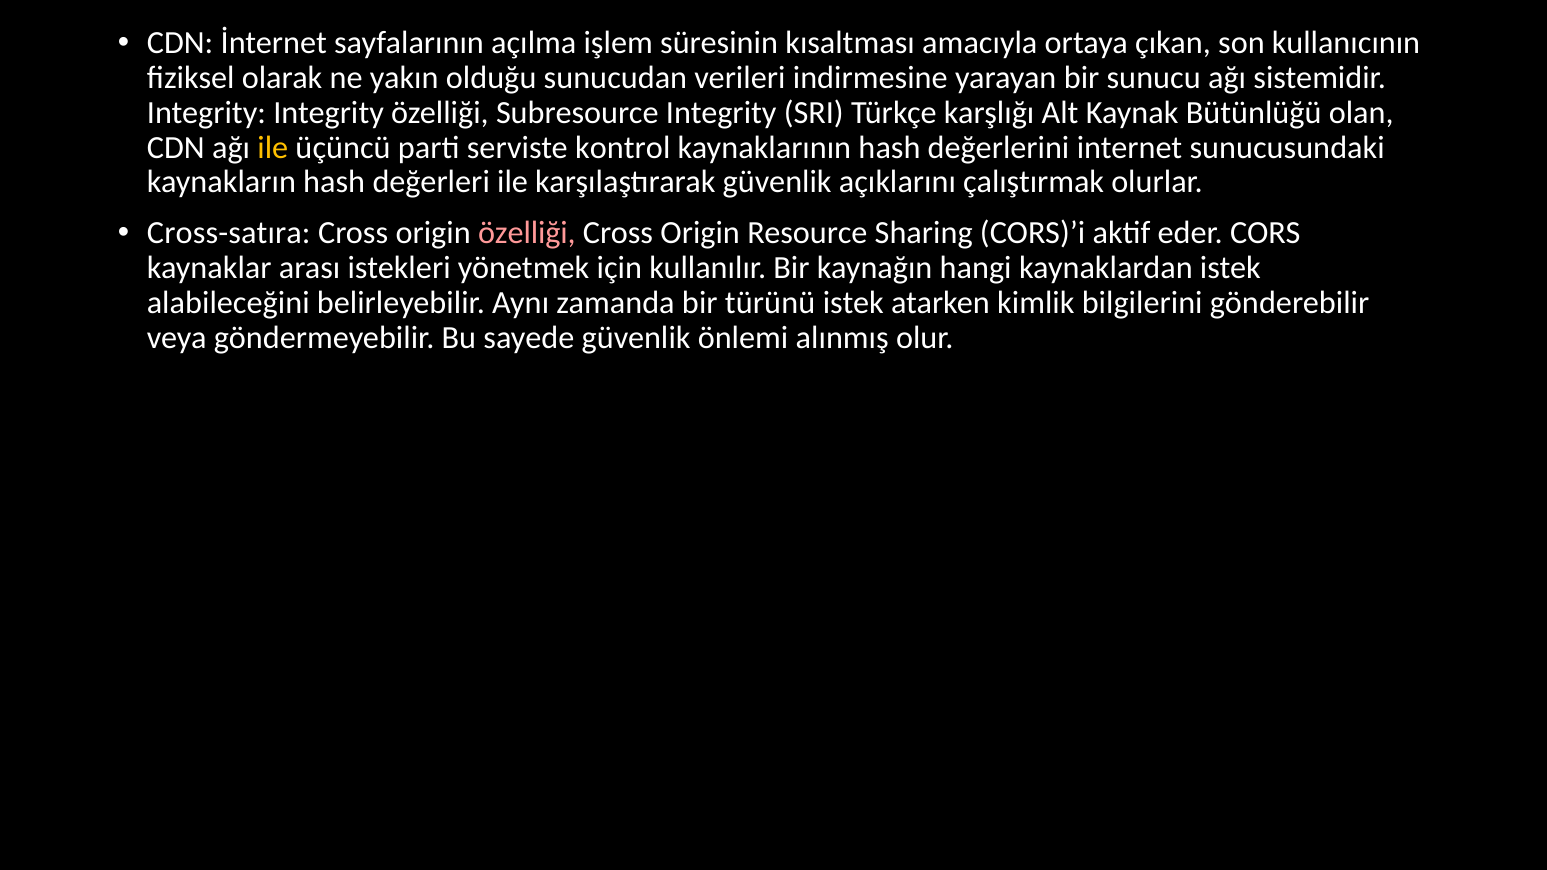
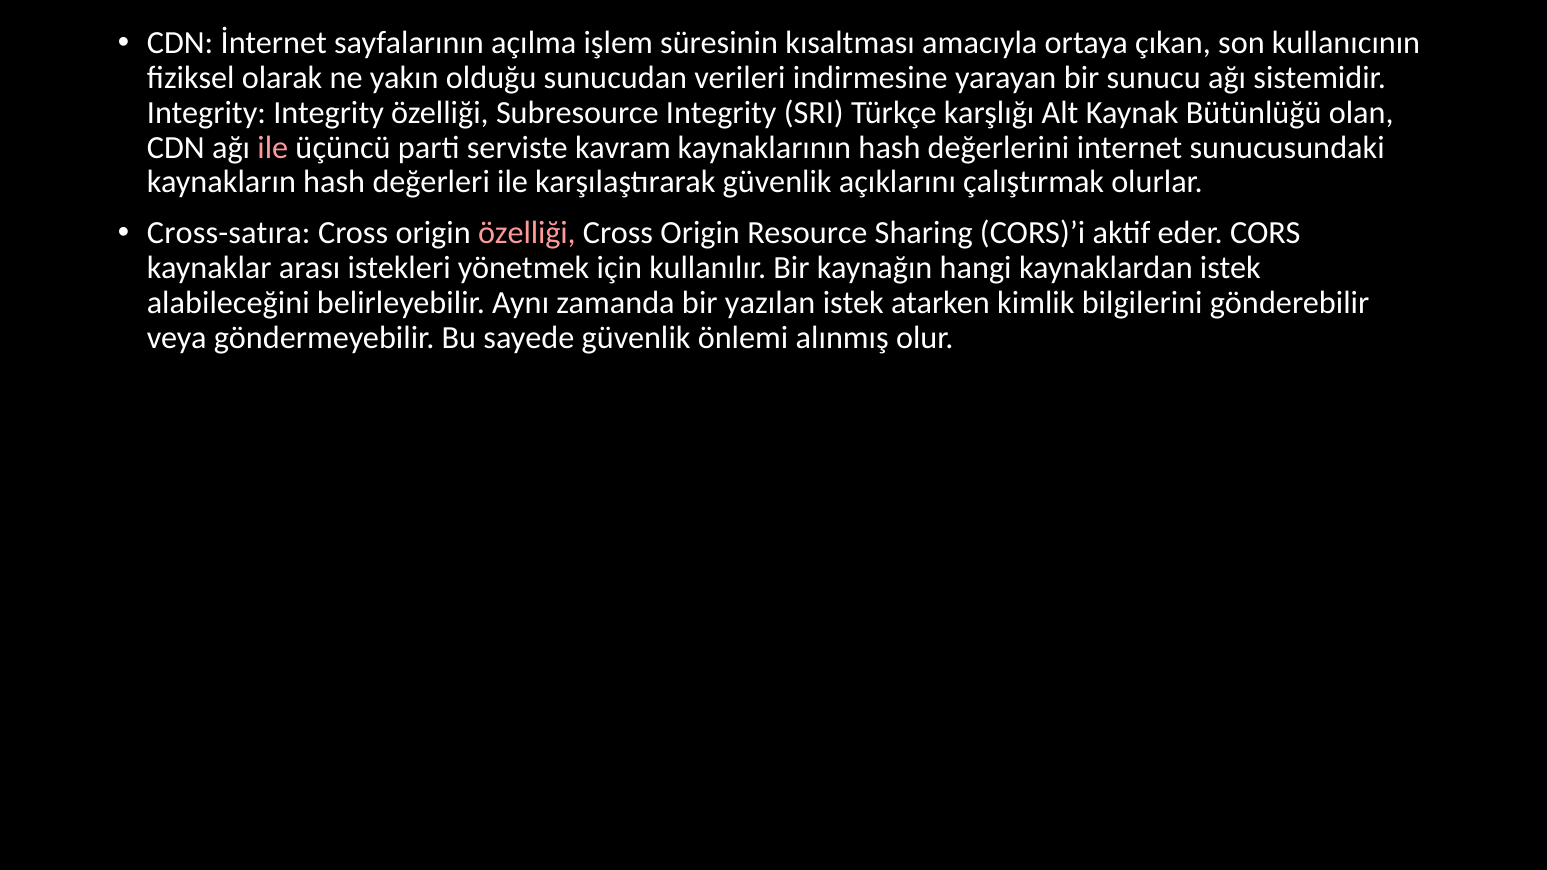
ile colour: yellow -> pink (273, 148)
kontrol: kontrol -> kavram (623, 148)
türünü: türünü -> yazılan (770, 303)
